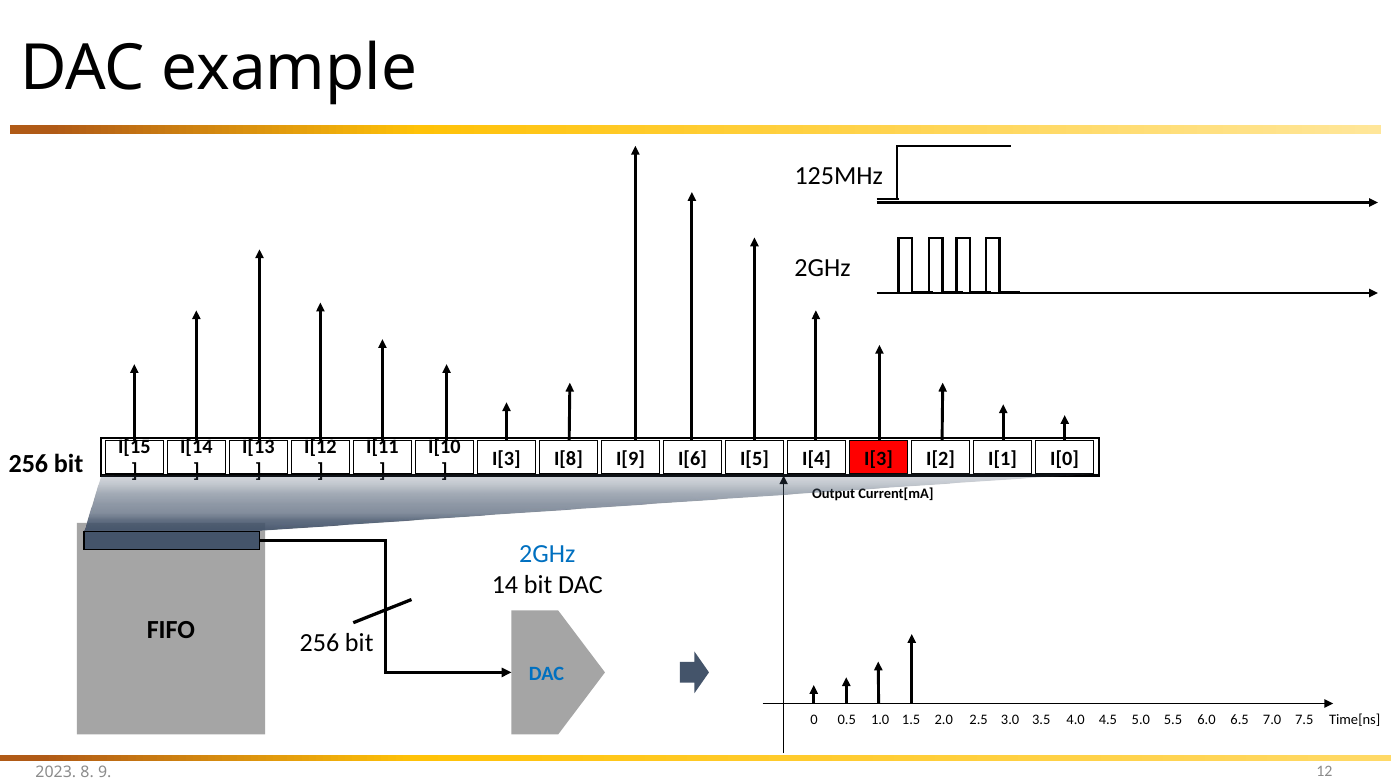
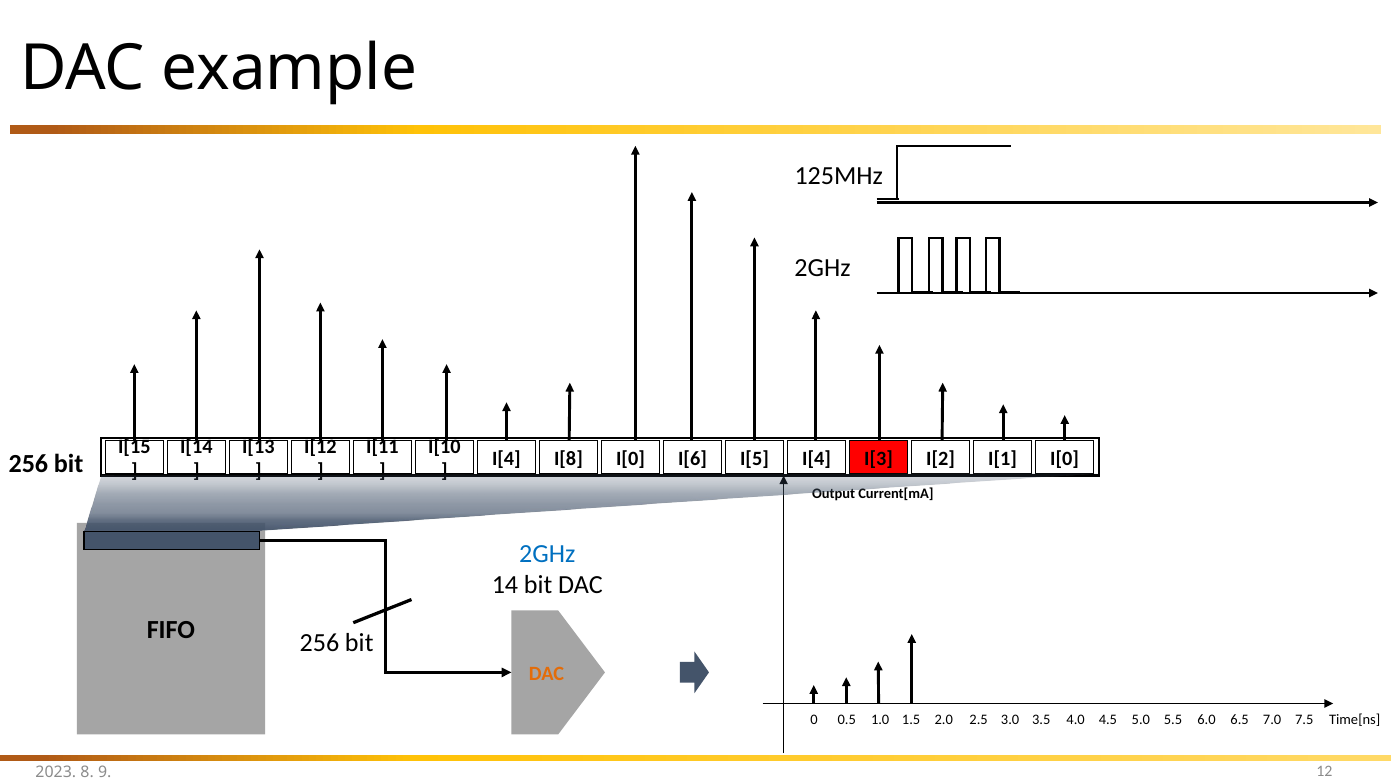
I[3: I[3 -> I[4 (506, 459)
I[8 I[9: I[9 -> I[0 (630, 459)
DAC colour: blue -> orange (547, 674)
